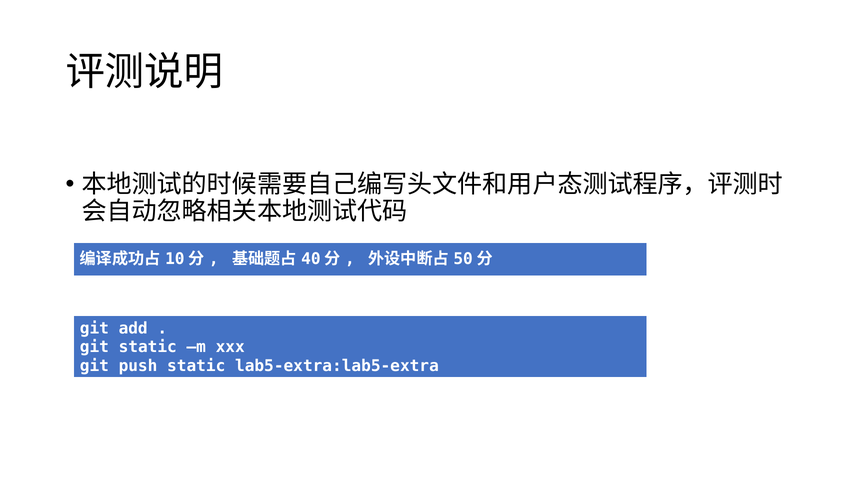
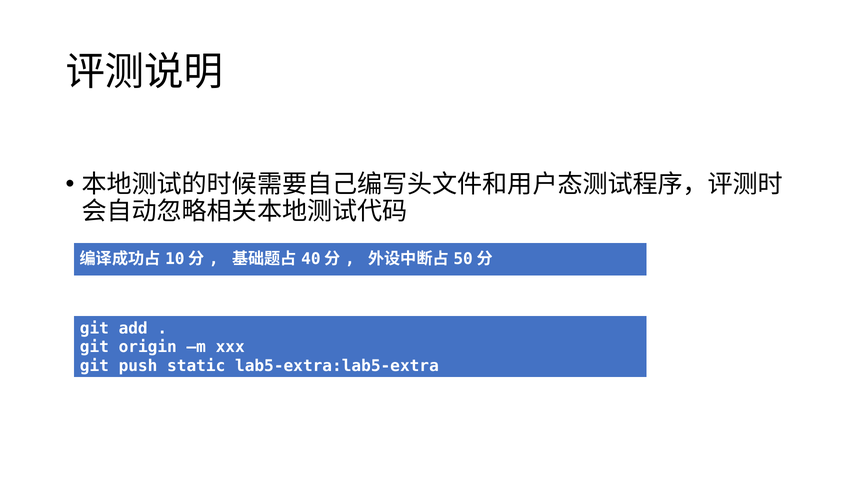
git static: static -> origin (148, 347)
